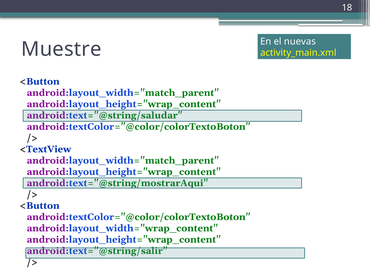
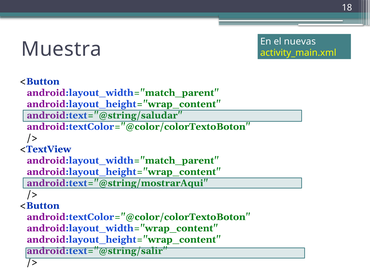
Muestre: Muestre -> Muestra (61, 49)
